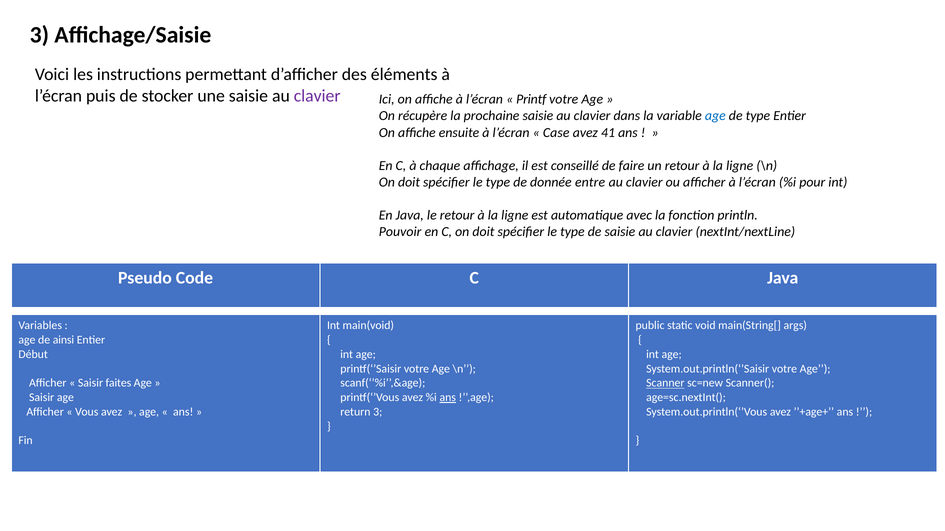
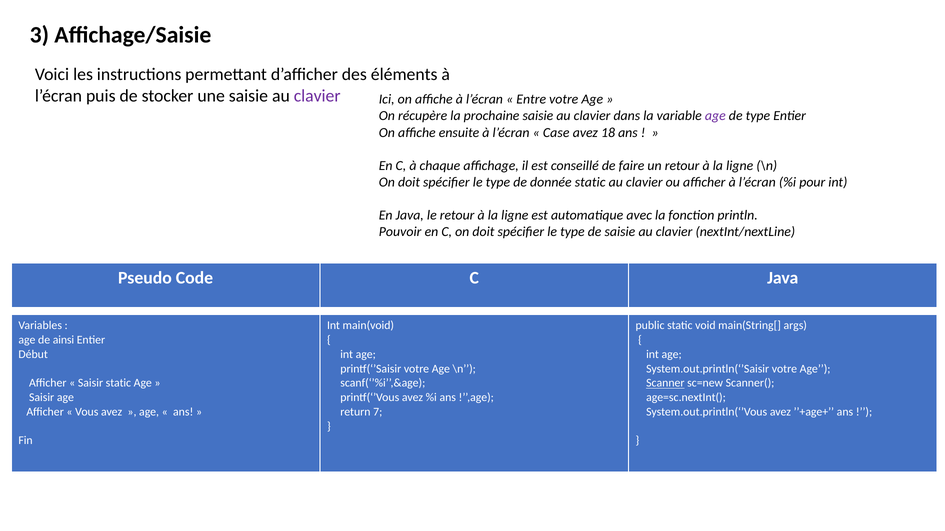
Printf: Printf -> Entre (531, 100)
age colour: blue -> purple (715, 116)
41: 41 -> 18 (608, 133)
donnée entre: entre -> static (590, 182)
Saisir faites: faites -> static (118, 383)
ans underline: present -> none (448, 398)
return 3: 3 -> 7 (378, 412)
